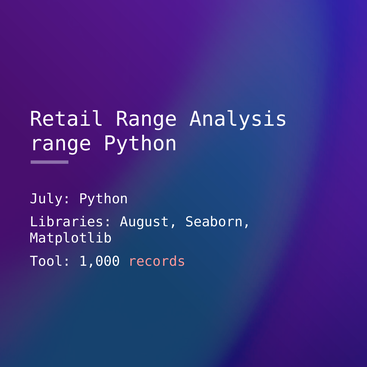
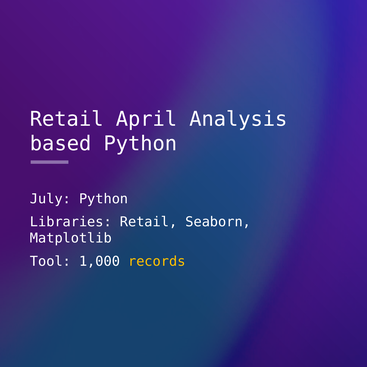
Retail Range: Range -> April (146, 119)
range: range -> based (61, 144)
Libraries August: August -> Retail (149, 222)
records colour: pink -> yellow (157, 261)
